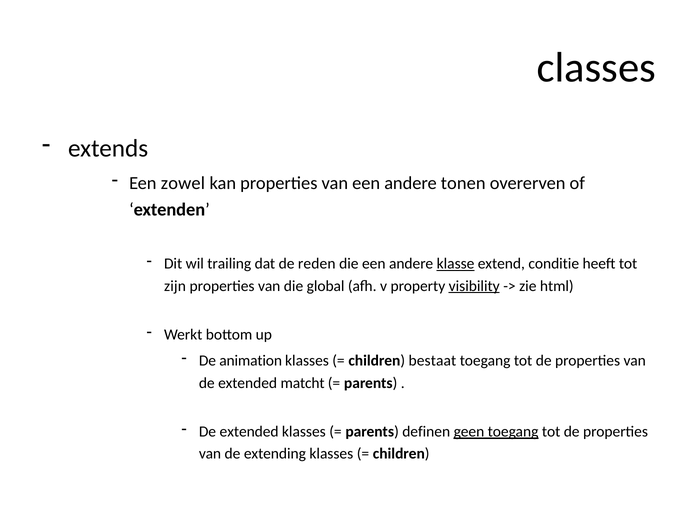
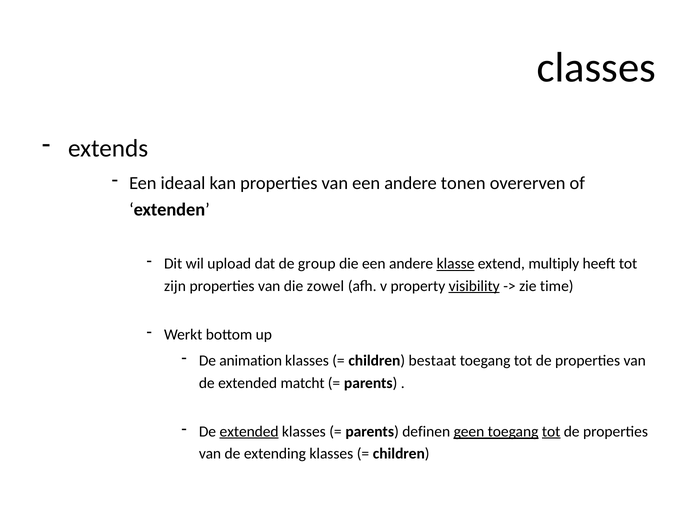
zowel: zowel -> ideaal (183, 183)
trailing: trailing -> upload (229, 264)
reden: reden -> group (317, 264)
conditie: conditie -> multiply (554, 264)
global: global -> zowel (325, 286)
html: html -> time (557, 286)
extended underline: none -> present (249, 432)
tot underline: none -> present (551, 432)
